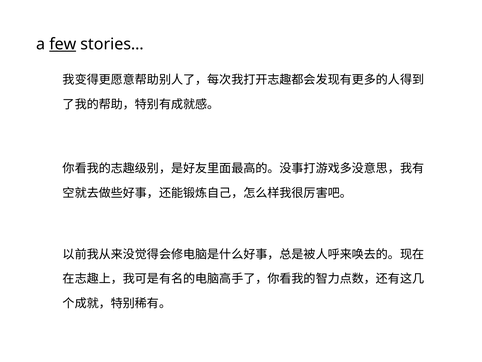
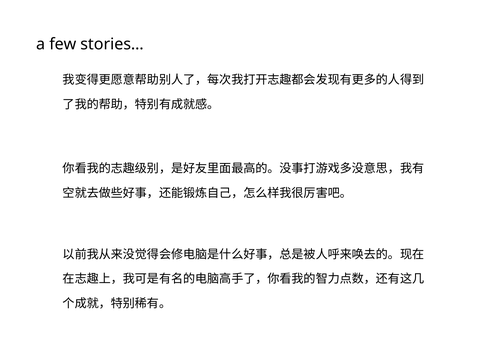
few underline: present -> none (63, 44)
